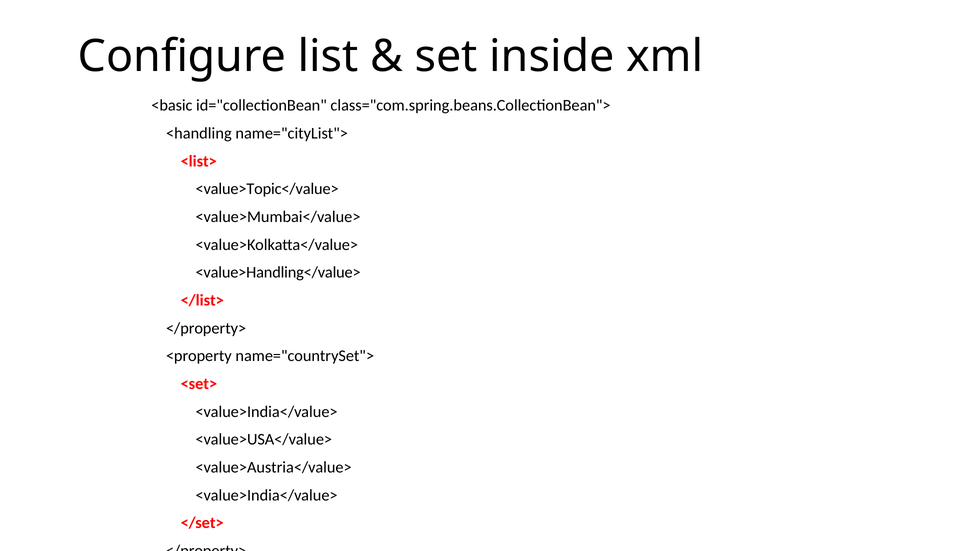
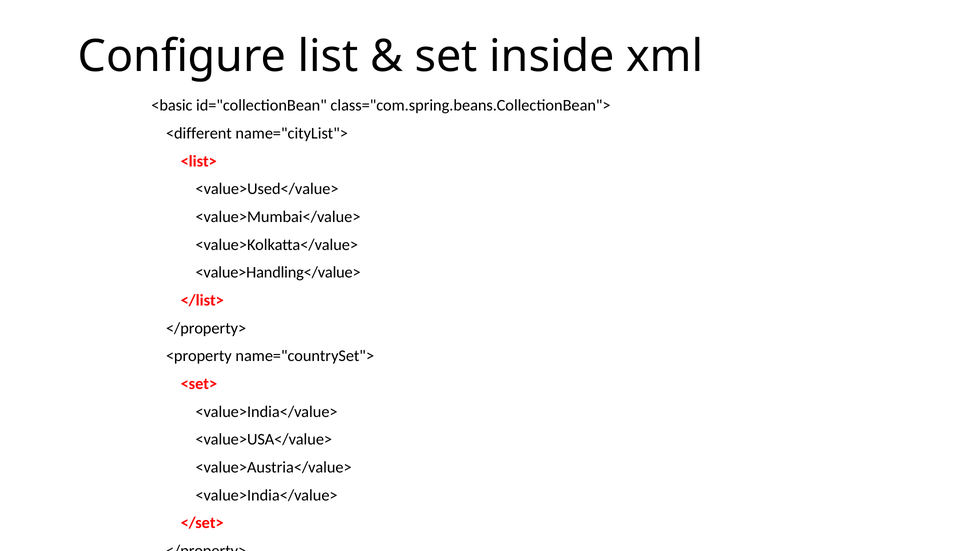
<handling: <handling -> <different (199, 133)
<value>Topic</value>: <value>Topic</value> -> <value>Used</value> (267, 189)
